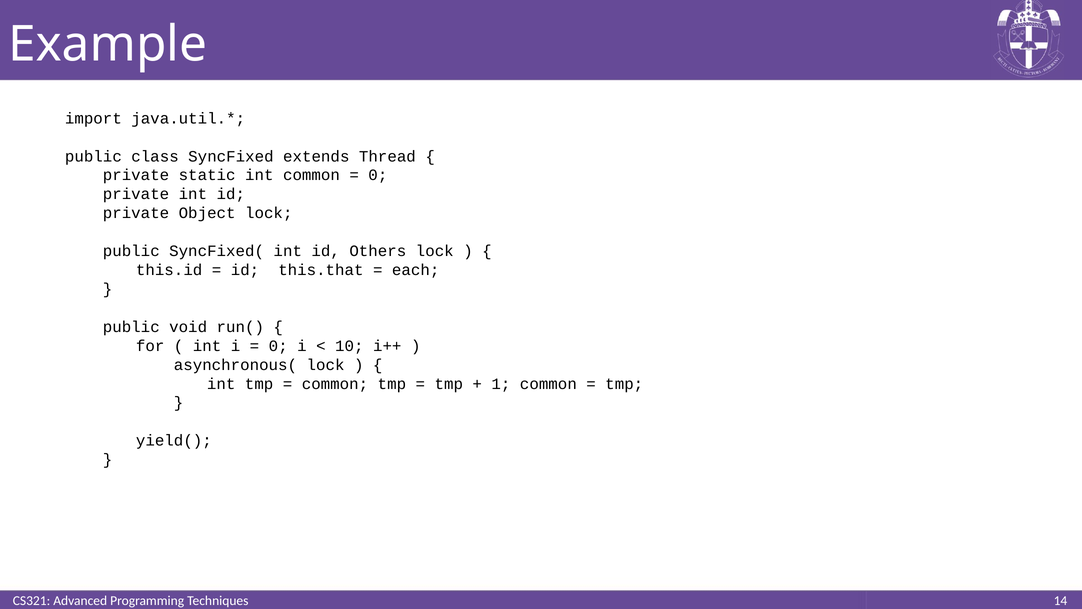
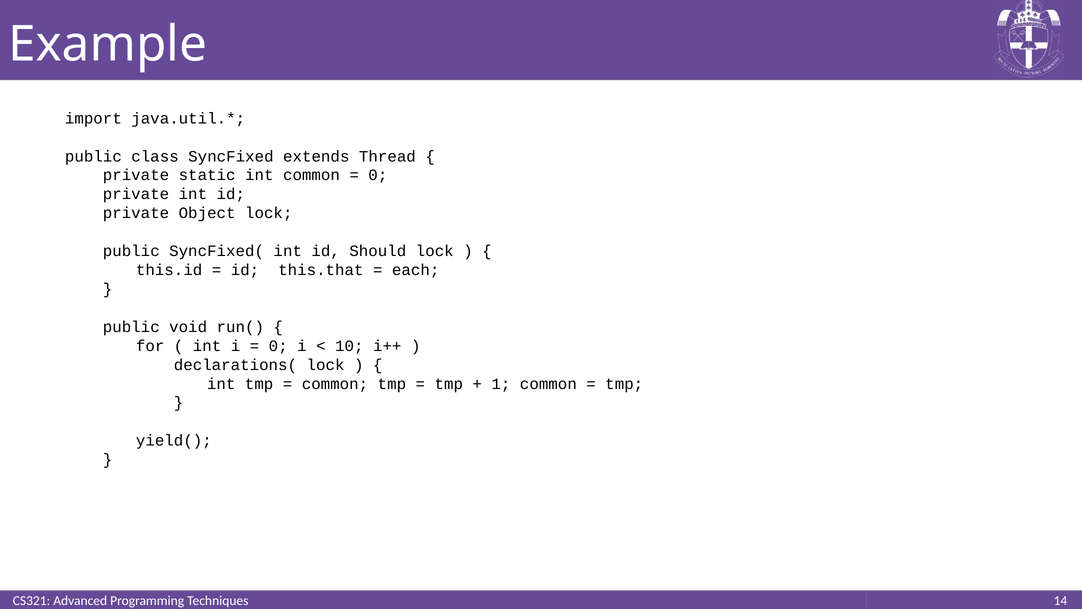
Others: Others -> Should (378, 251)
asynchronous(: asynchronous( -> declarations( (235, 365)
